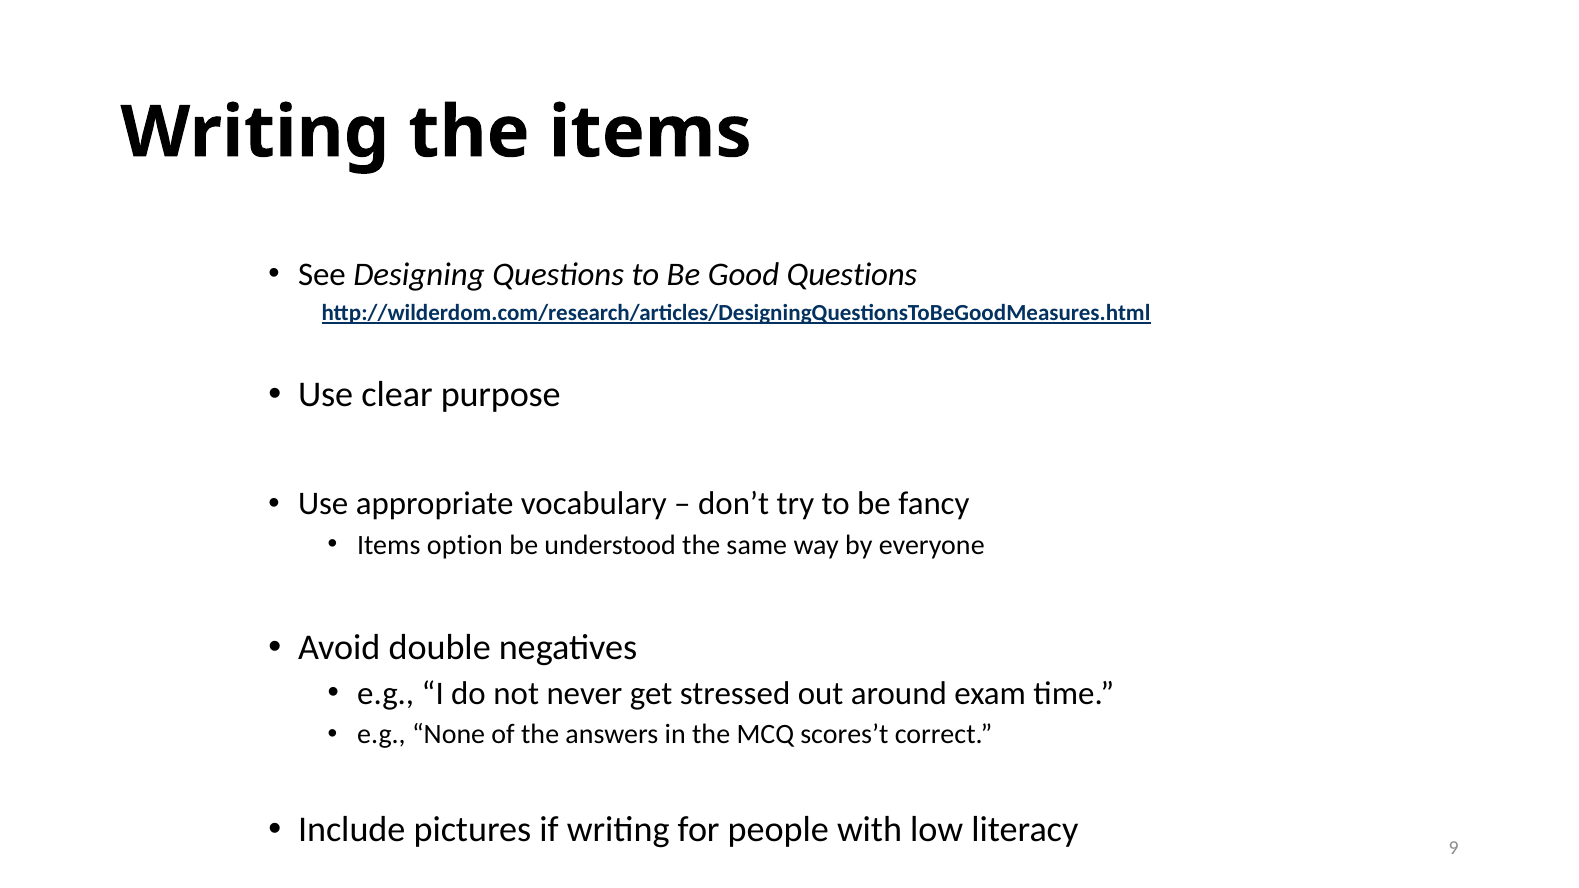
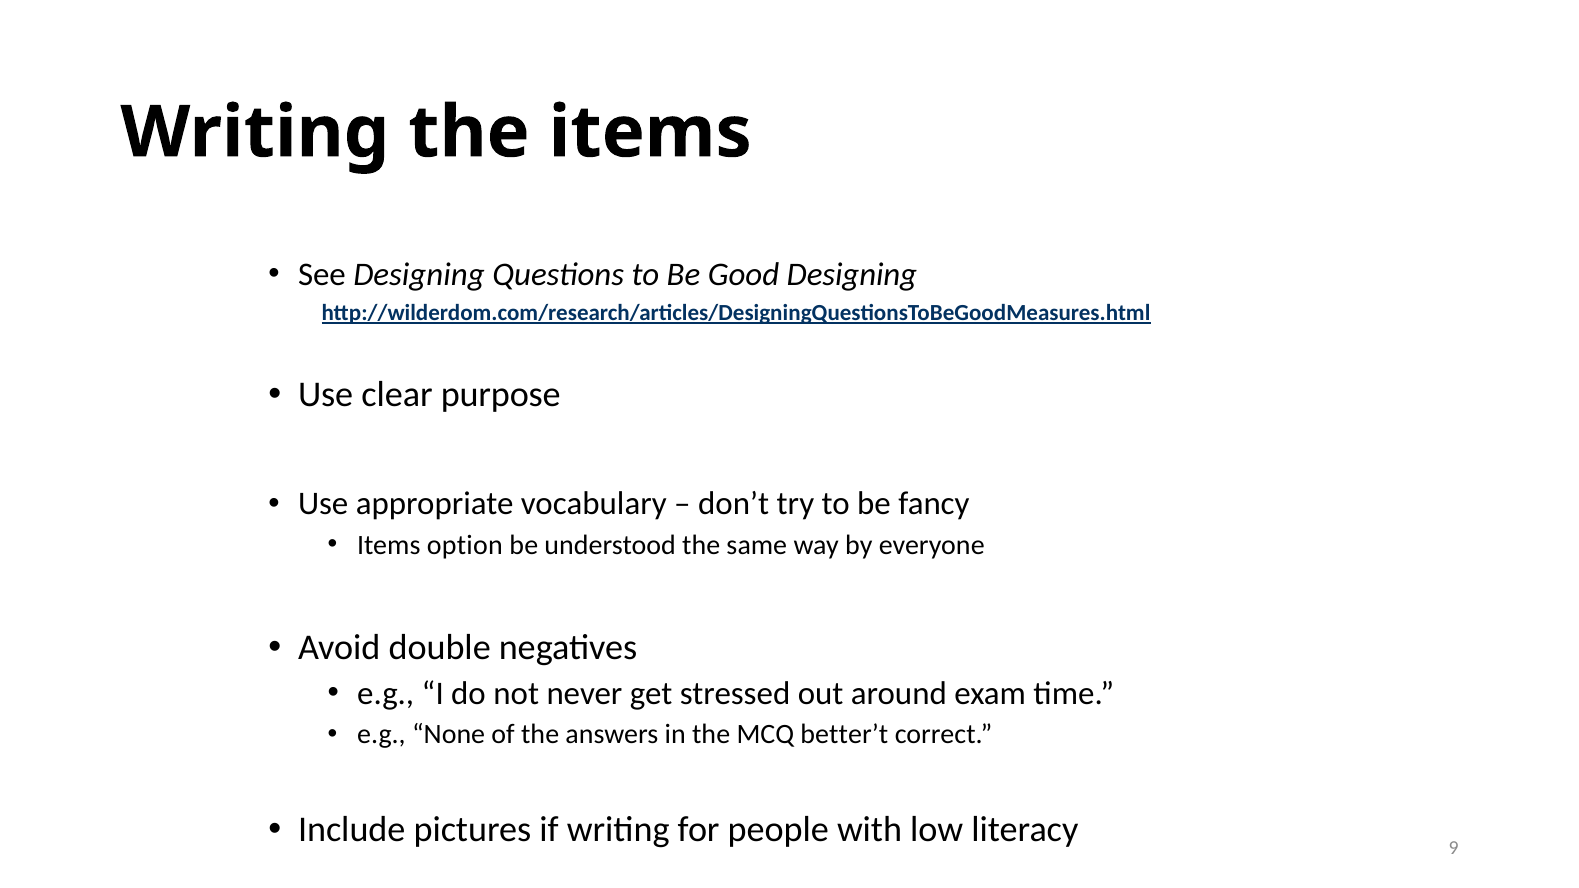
Good Questions: Questions -> Designing (852, 274)
scores’t: scores’t -> better’t (844, 735)
